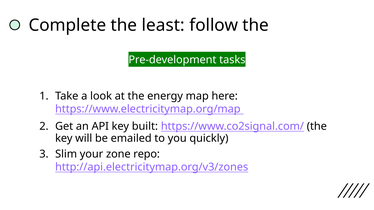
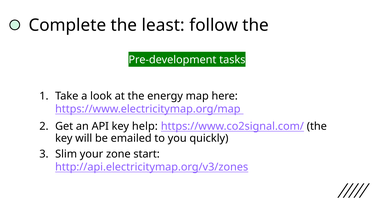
built: built -> help (145, 126)
repo: repo -> start (147, 154)
